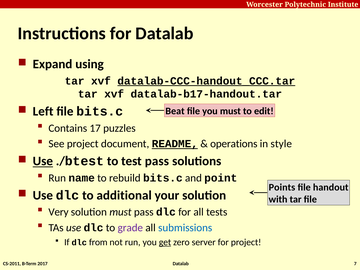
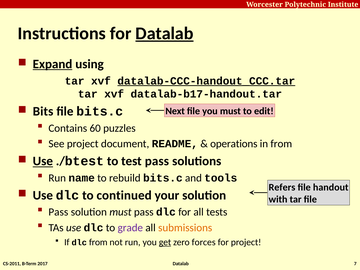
Datalab underline: none -> present (164, 33)
Expand underline: none -> present (53, 64)
Left: Left -> Bits (43, 111)
Beat: Beat -> Next (175, 111)
17: 17 -> 60 (95, 128)
README underline: present -> none (175, 144)
in style: style -> from (281, 144)
point: point -> tools (221, 178)
Points: Points -> Refers (282, 187)
additional: additional -> continued (124, 195)
Very: Very -> Pass (58, 212)
submissions colour: blue -> orange (185, 228)
server: server -> forces (204, 242)
